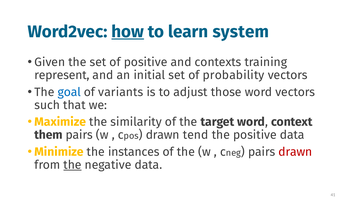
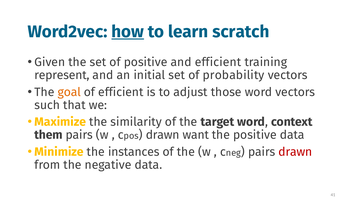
system: system -> scratch (241, 32)
and contexts: contexts -> efficient (218, 62)
goal colour: blue -> orange (69, 92)
of variants: variants -> efficient (121, 92)
tend: tend -> want (196, 135)
the underline: present -> none (72, 165)
